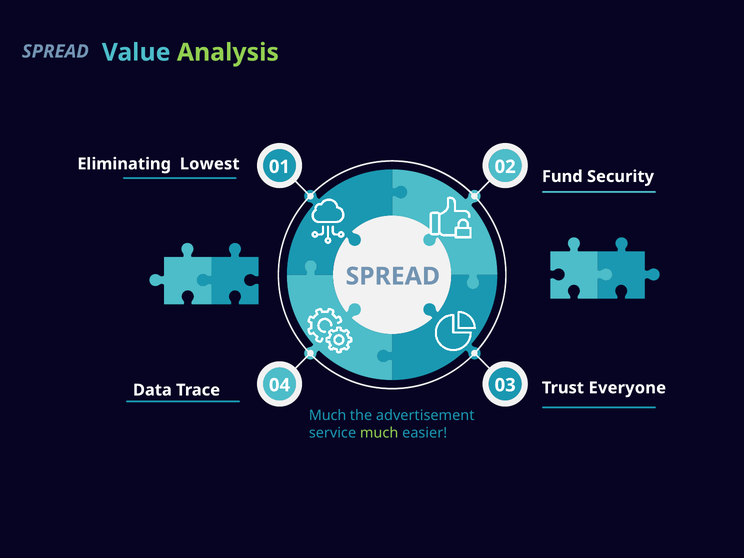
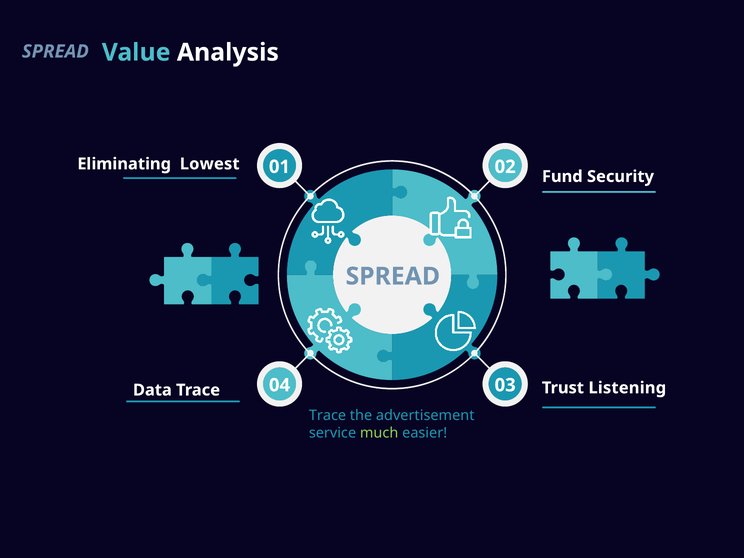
Analysis colour: light green -> white (228, 52)
Everyone: Everyone -> Listening (627, 388)
Much: Much -> Trace (328, 415)
